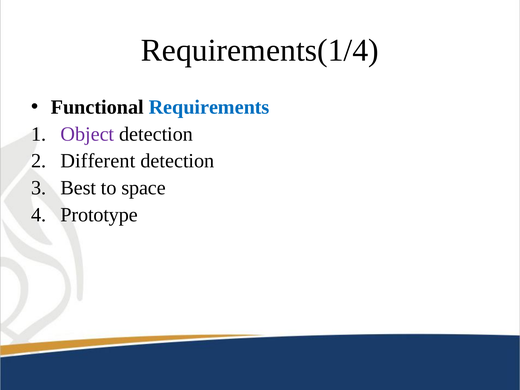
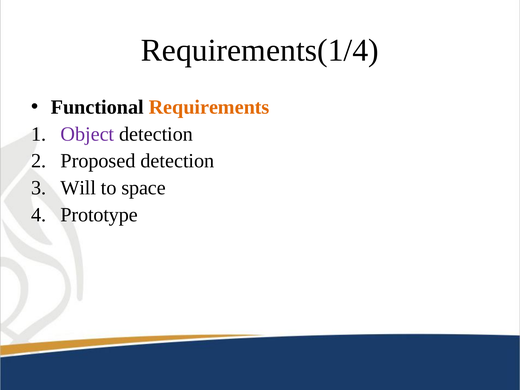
Requirements colour: blue -> orange (209, 107)
Different: Different -> Proposed (98, 161)
Best: Best -> Will (78, 188)
